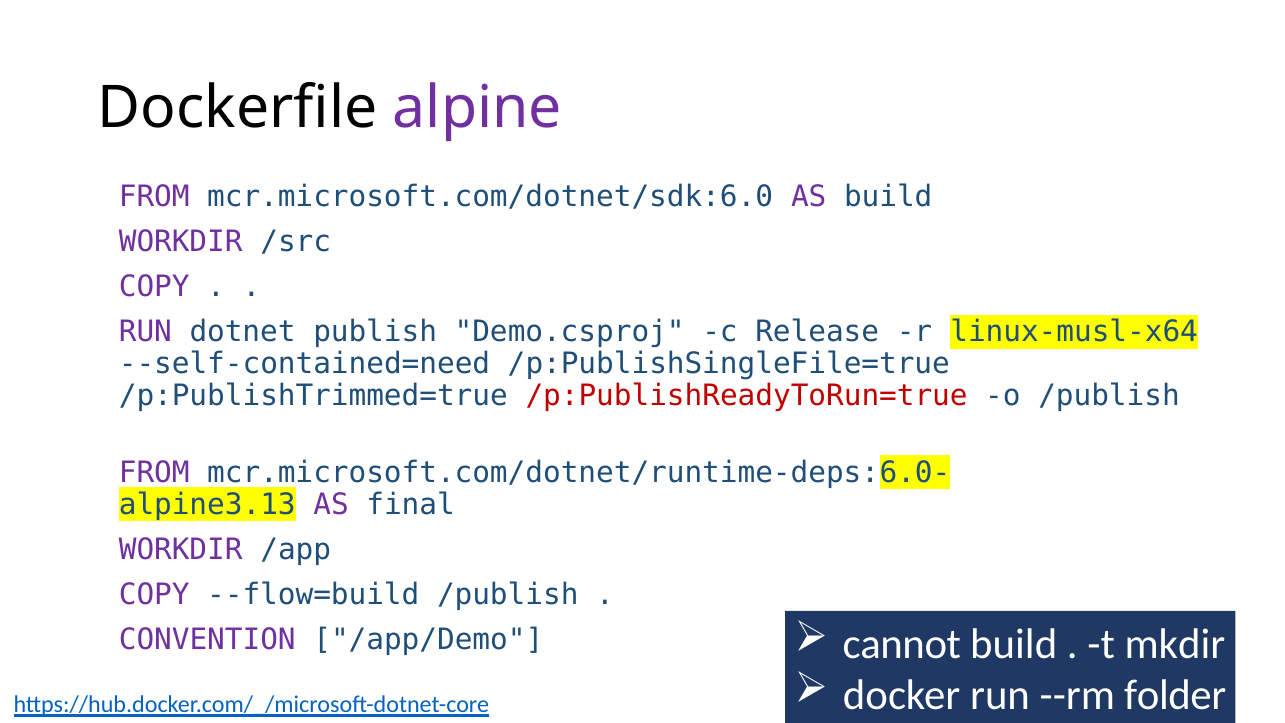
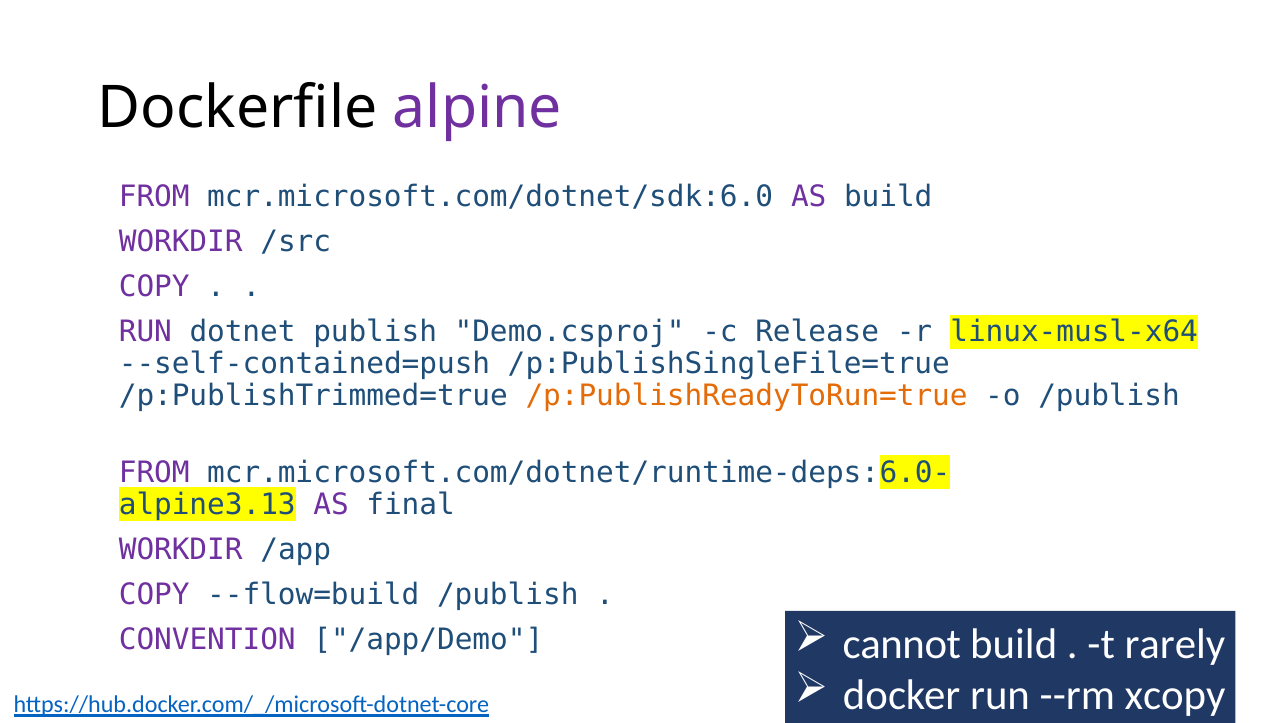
--self-contained=need: --self-contained=need -> --self-contained=push (305, 364)
/p:PublishReadyToRun=true colour: red -> orange (747, 396)
mkdir: mkdir -> rarely (1175, 644)
folder: folder -> xcopy (1175, 696)
